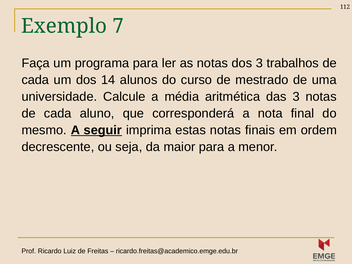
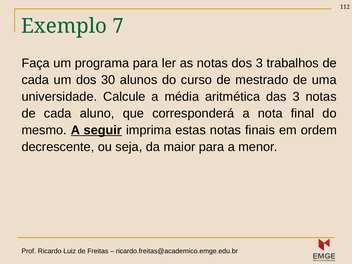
14: 14 -> 30 (108, 80)
